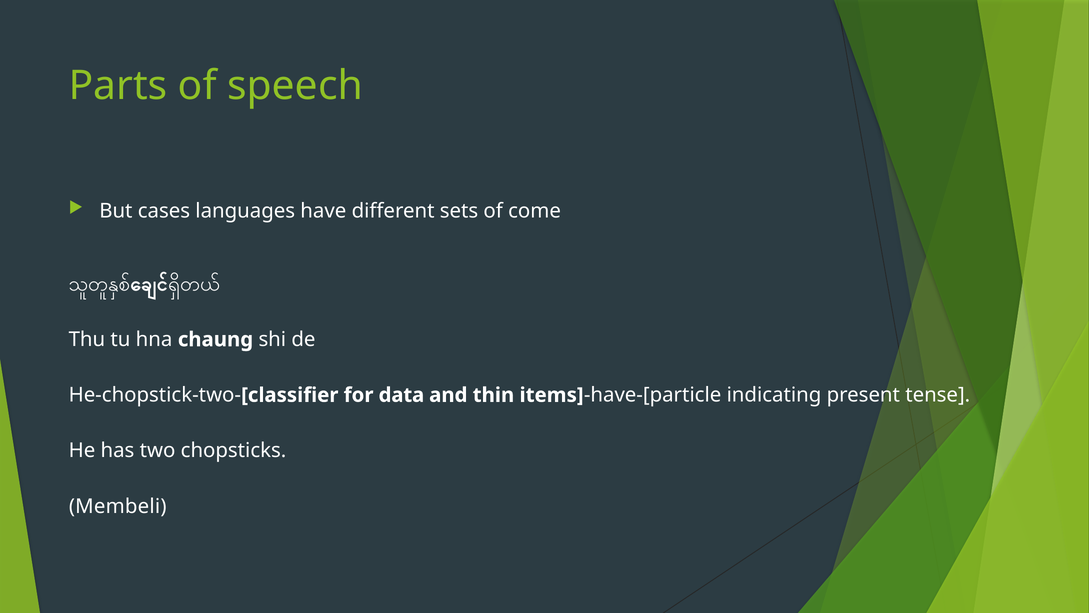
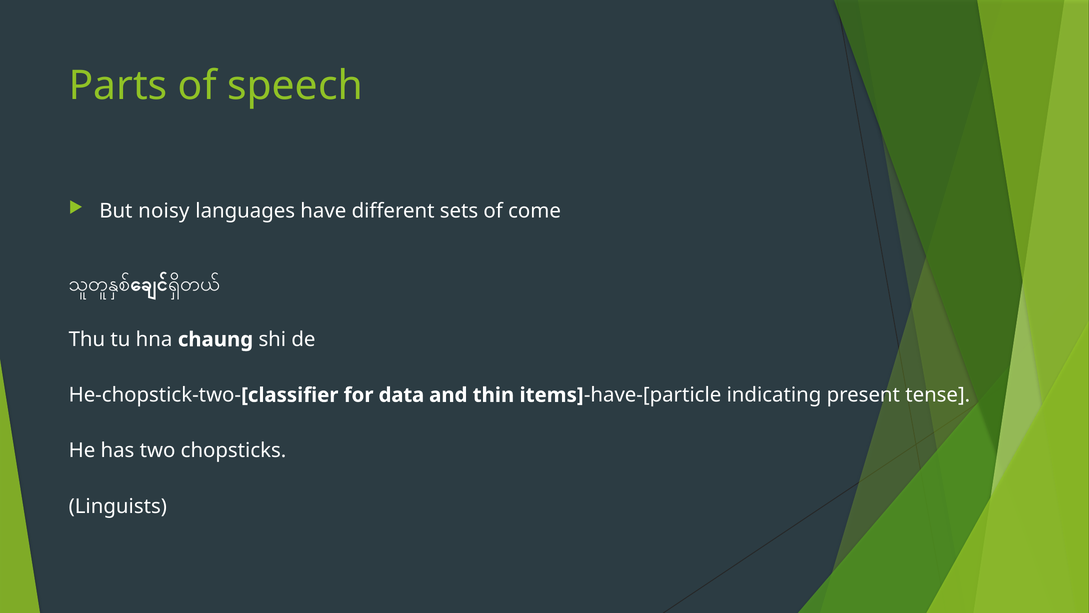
cases: cases -> noisy (164, 211)
Membeli: Membeli -> Linguists (118, 506)
